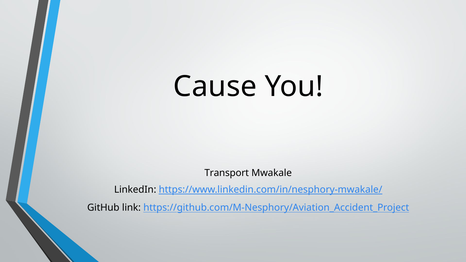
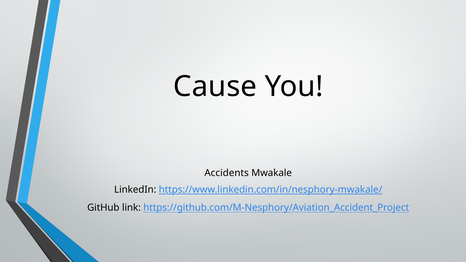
Transport: Transport -> Accidents (227, 173)
